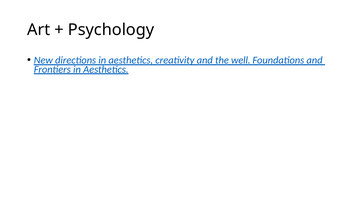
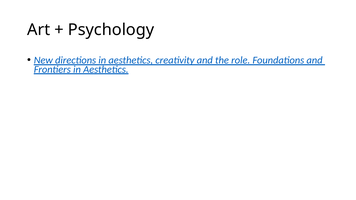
well: well -> role (241, 60)
